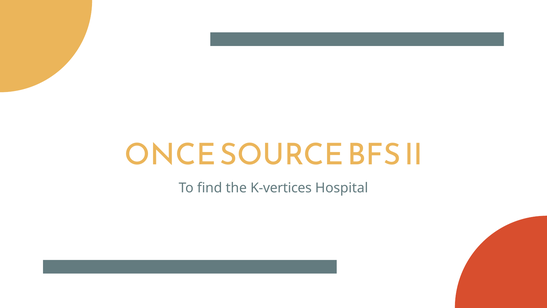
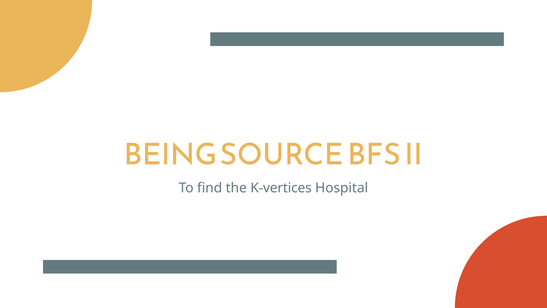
ONCE: ONCE -> BEING (170, 155)
